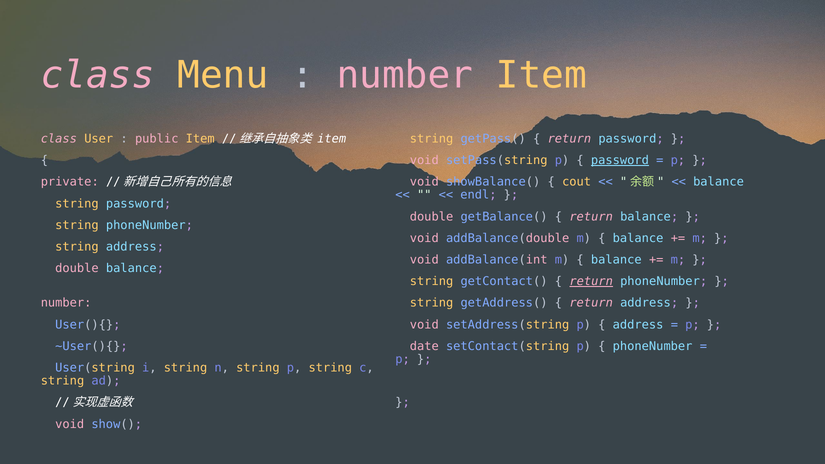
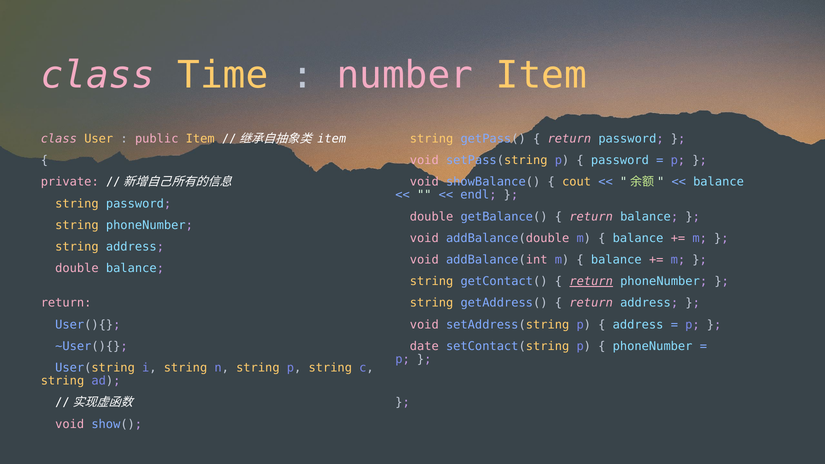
Menu: Menu -> Time (223, 75)
password underline: present -> none (620, 160)
number: number -> return (66, 303)
